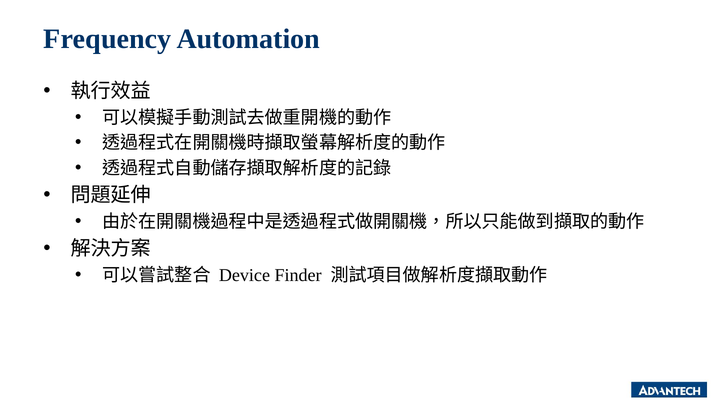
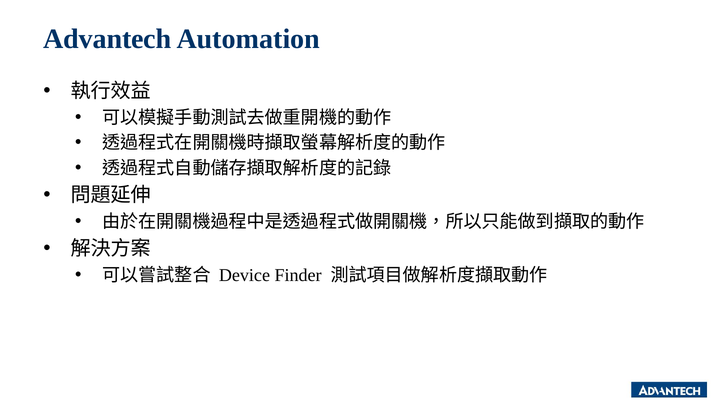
Frequency: Frequency -> Advantech (107, 39)
